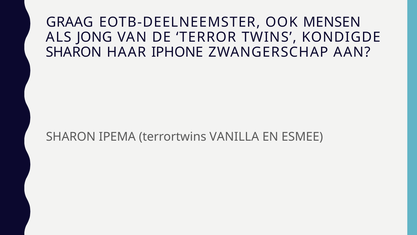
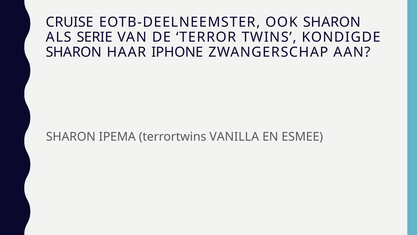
GRAAG: GRAAG -> CRUISE (70, 22)
OOK MENSEN: MENSEN -> SHARON (332, 22)
JONG: JONG -> SERIE (95, 37)
